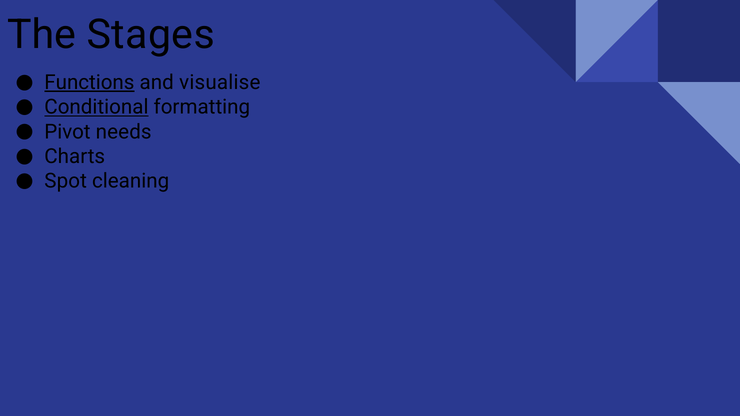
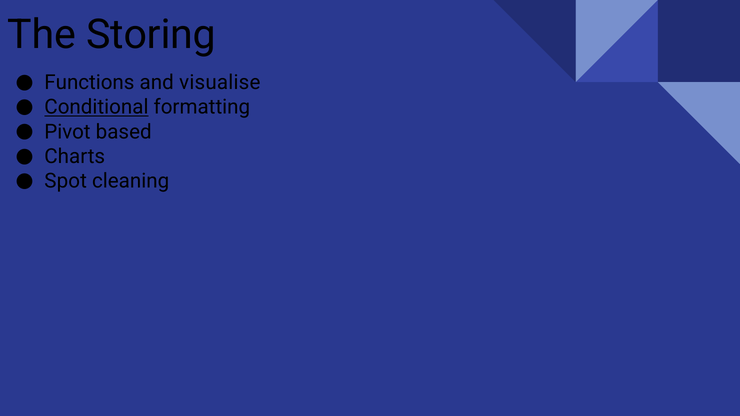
Stages: Stages -> Storing (151, 35)
Functions underline: present -> none (89, 83)
needs: needs -> based (124, 132)
